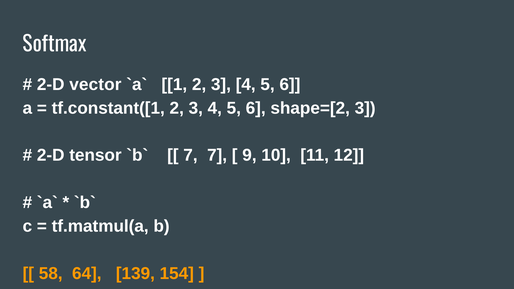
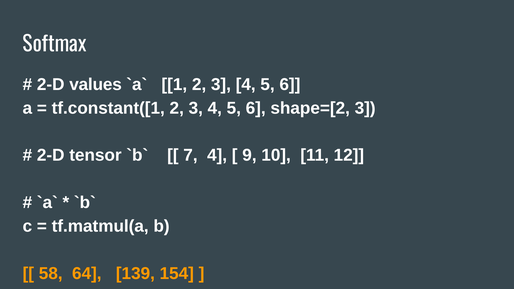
vector: vector -> values (96, 84)
7 7: 7 -> 4 (217, 155)
